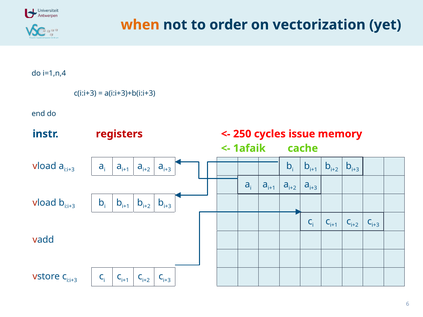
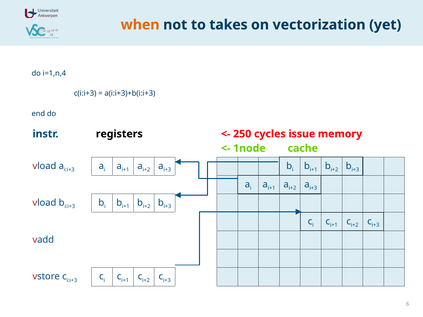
order: order -> takes (229, 25)
registers colour: red -> black (119, 134)
1afaik: 1afaik -> 1node (249, 148)
